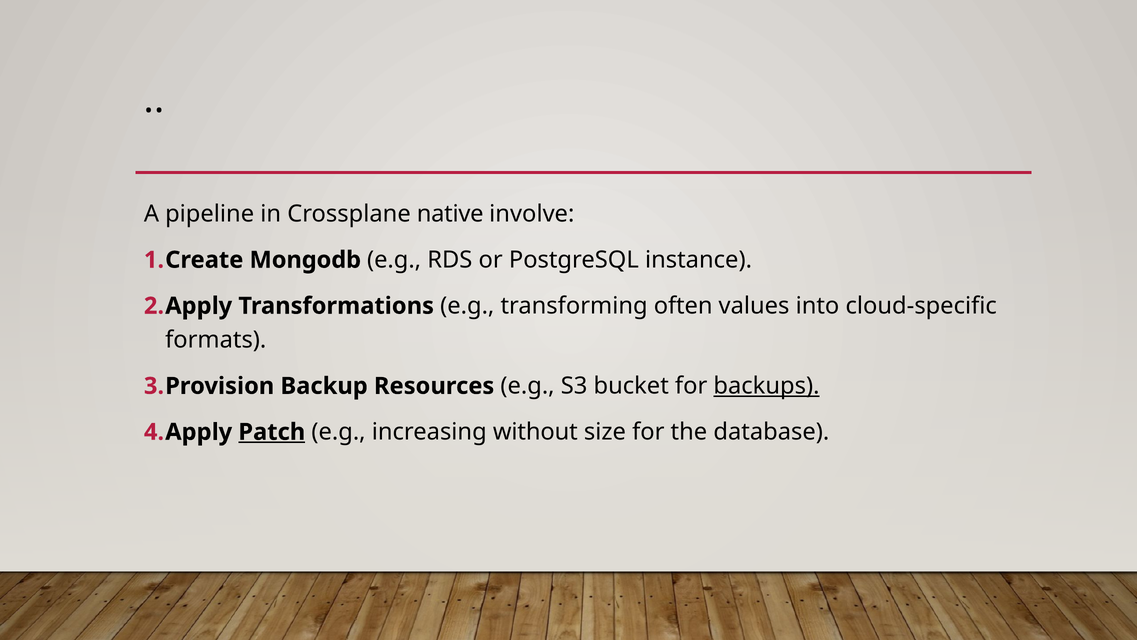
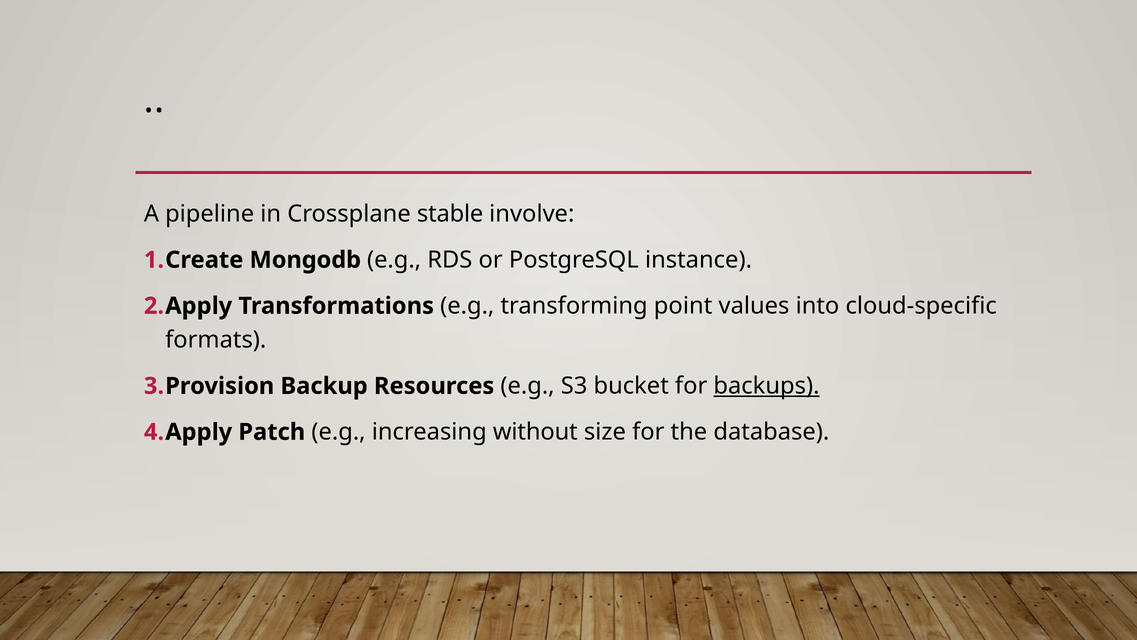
native: native -> stable (450, 214)
often: often -> point (683, 306)
Patch underline: present -> none (272, 432)
